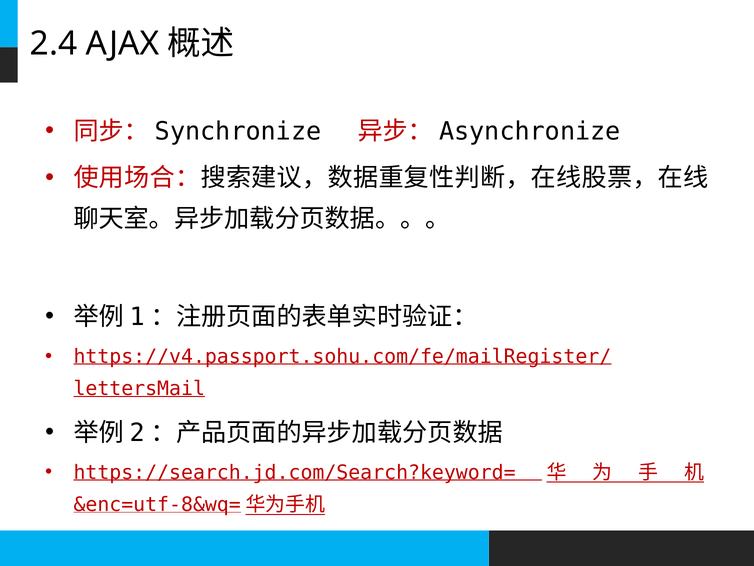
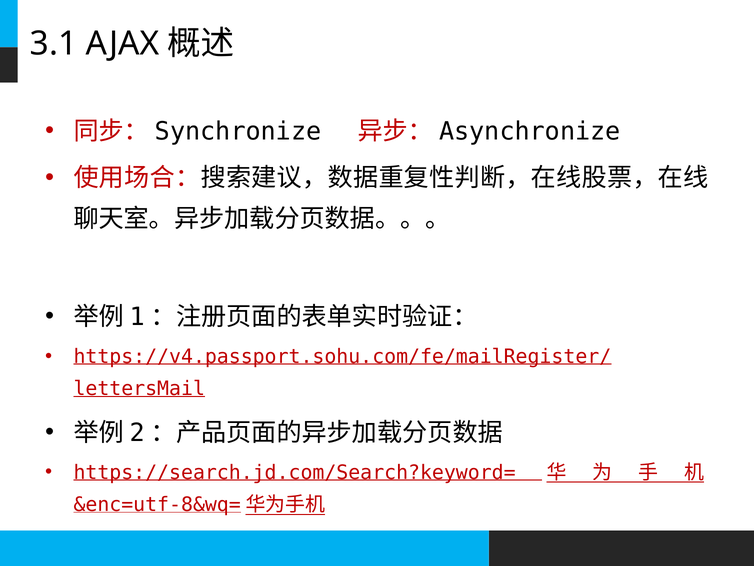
2.4: 2.4 -> 3.1 (54, 44)
